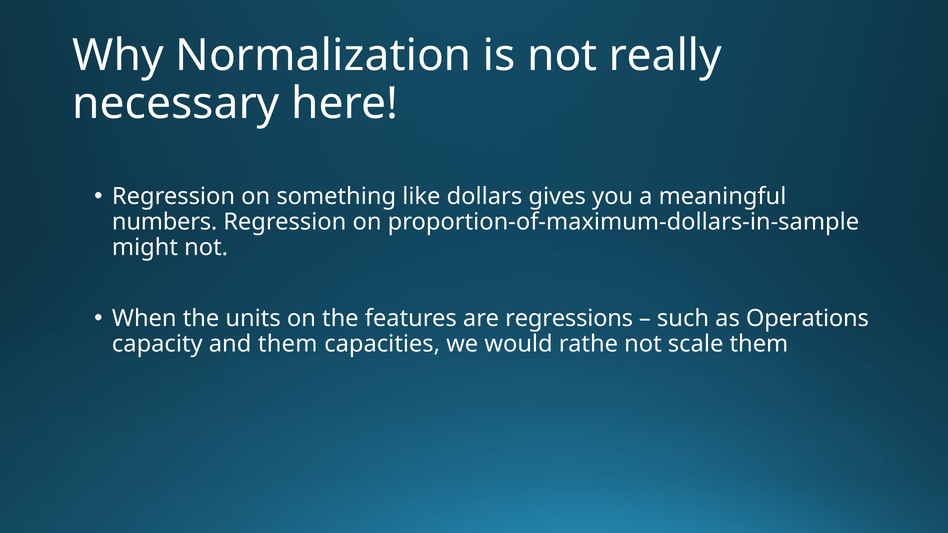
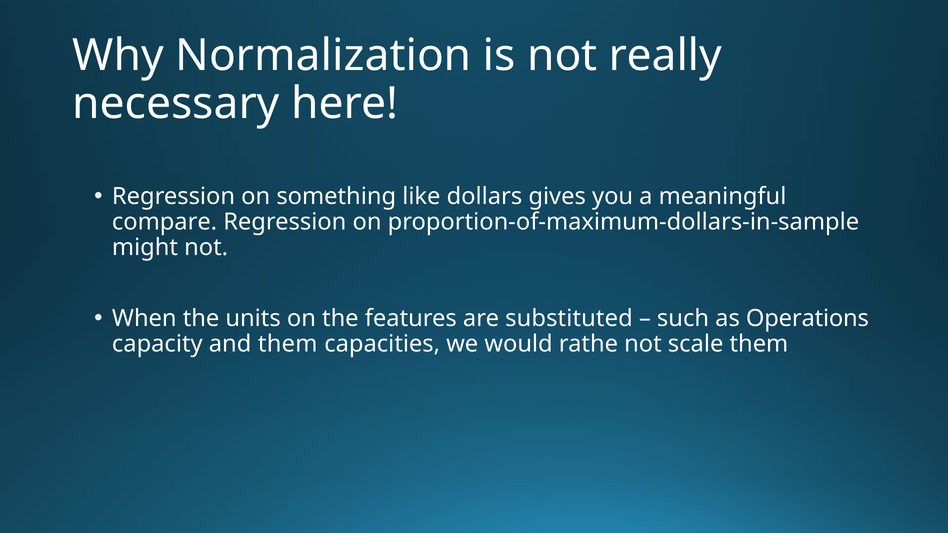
numbers: numbers -> compare (165, 222)
regressions: regressions -> substituted (569, 319)
